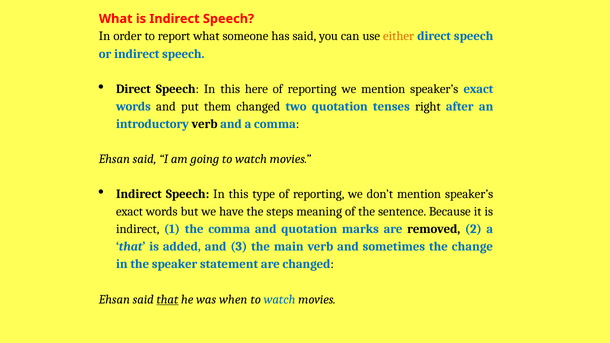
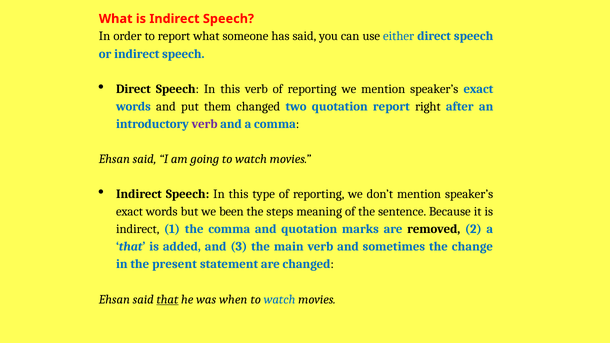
either colour: orange -> blue (399, 36)
this here: here -> verb (256, 89)
quotation tenses: tenses -> report (391, 106)
verb colour: black -> purple (205, 124)
have: have -> been (231, 212)
speaker: speaker -> present (175, 264)
